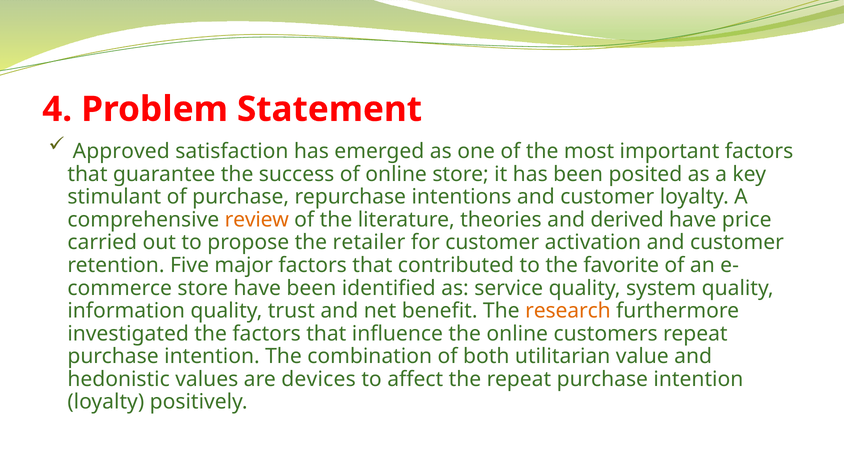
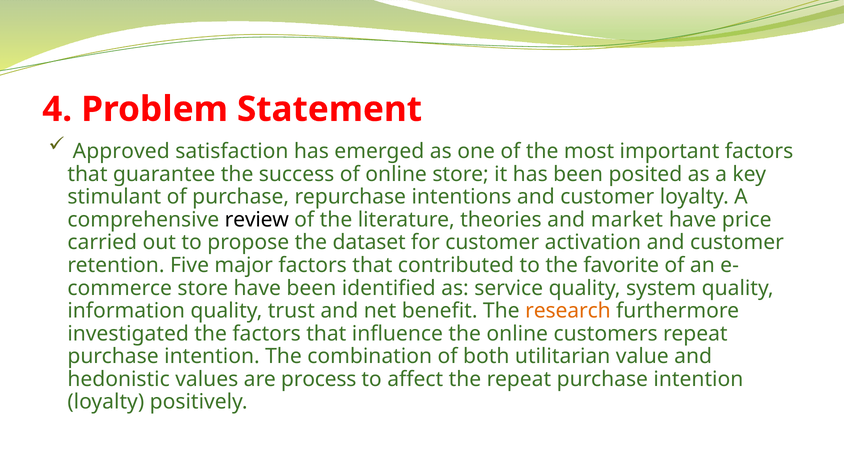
review colour: orange -> black (257, 220)
derived: derived -> market (627, 220)
retailer: retailer -> dataset (369, 242)
devices: devices -> process (319, 379)
